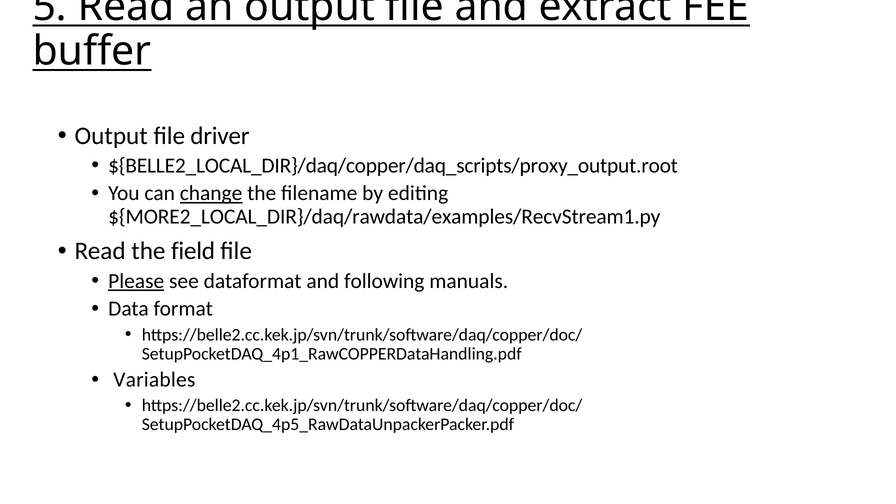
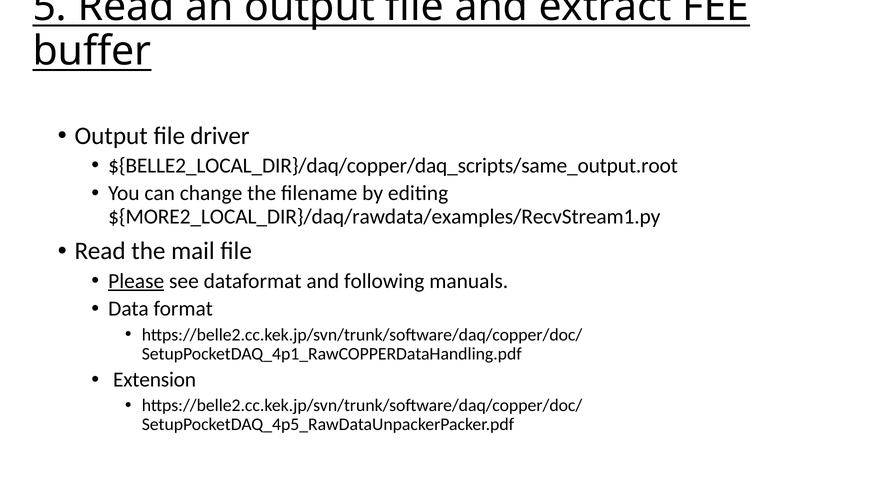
${BELLE2_LOCAL_DIR}/daq/copper/daq_scripts/proxy_output.root: ${BELLE2_LOCAL_DIR}/daq/copper/daq_scripts/proxy_output.root -> ${BELLE2_LOCAL_DIR}/daq/copper/daq_scripts/same_output.root (393, 166)
change underline: present -> none (211, 193)
field: field -> mail (193, 251)
Variables: Variables -> Extension (155, 380)
